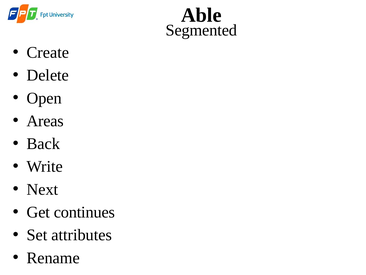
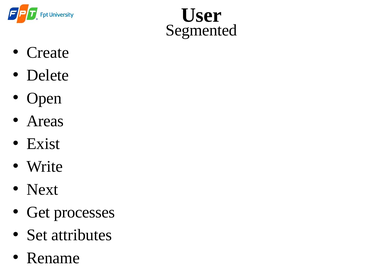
Able: Able -> User (201, 15)
Back: Back -> Exist (43, 144)
continues: continues -> processes (84, 212)
